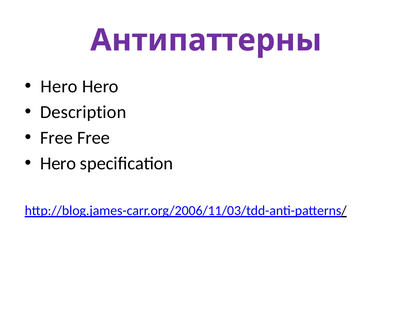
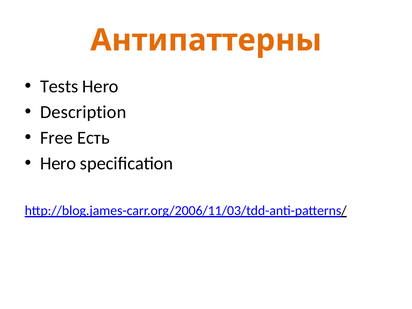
Антипаттерны colour: purple -> orange (206, 40)
Hero: Hero -> Tests (59, 86)
Free Free: Free -> Есть (93, 138)
